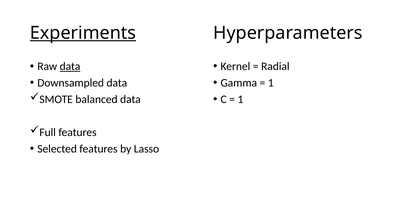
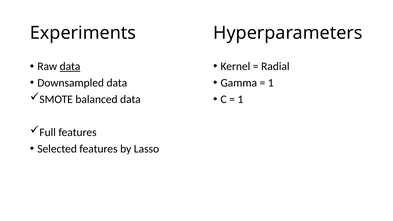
Experiments underline: present -> none (83, 33)
